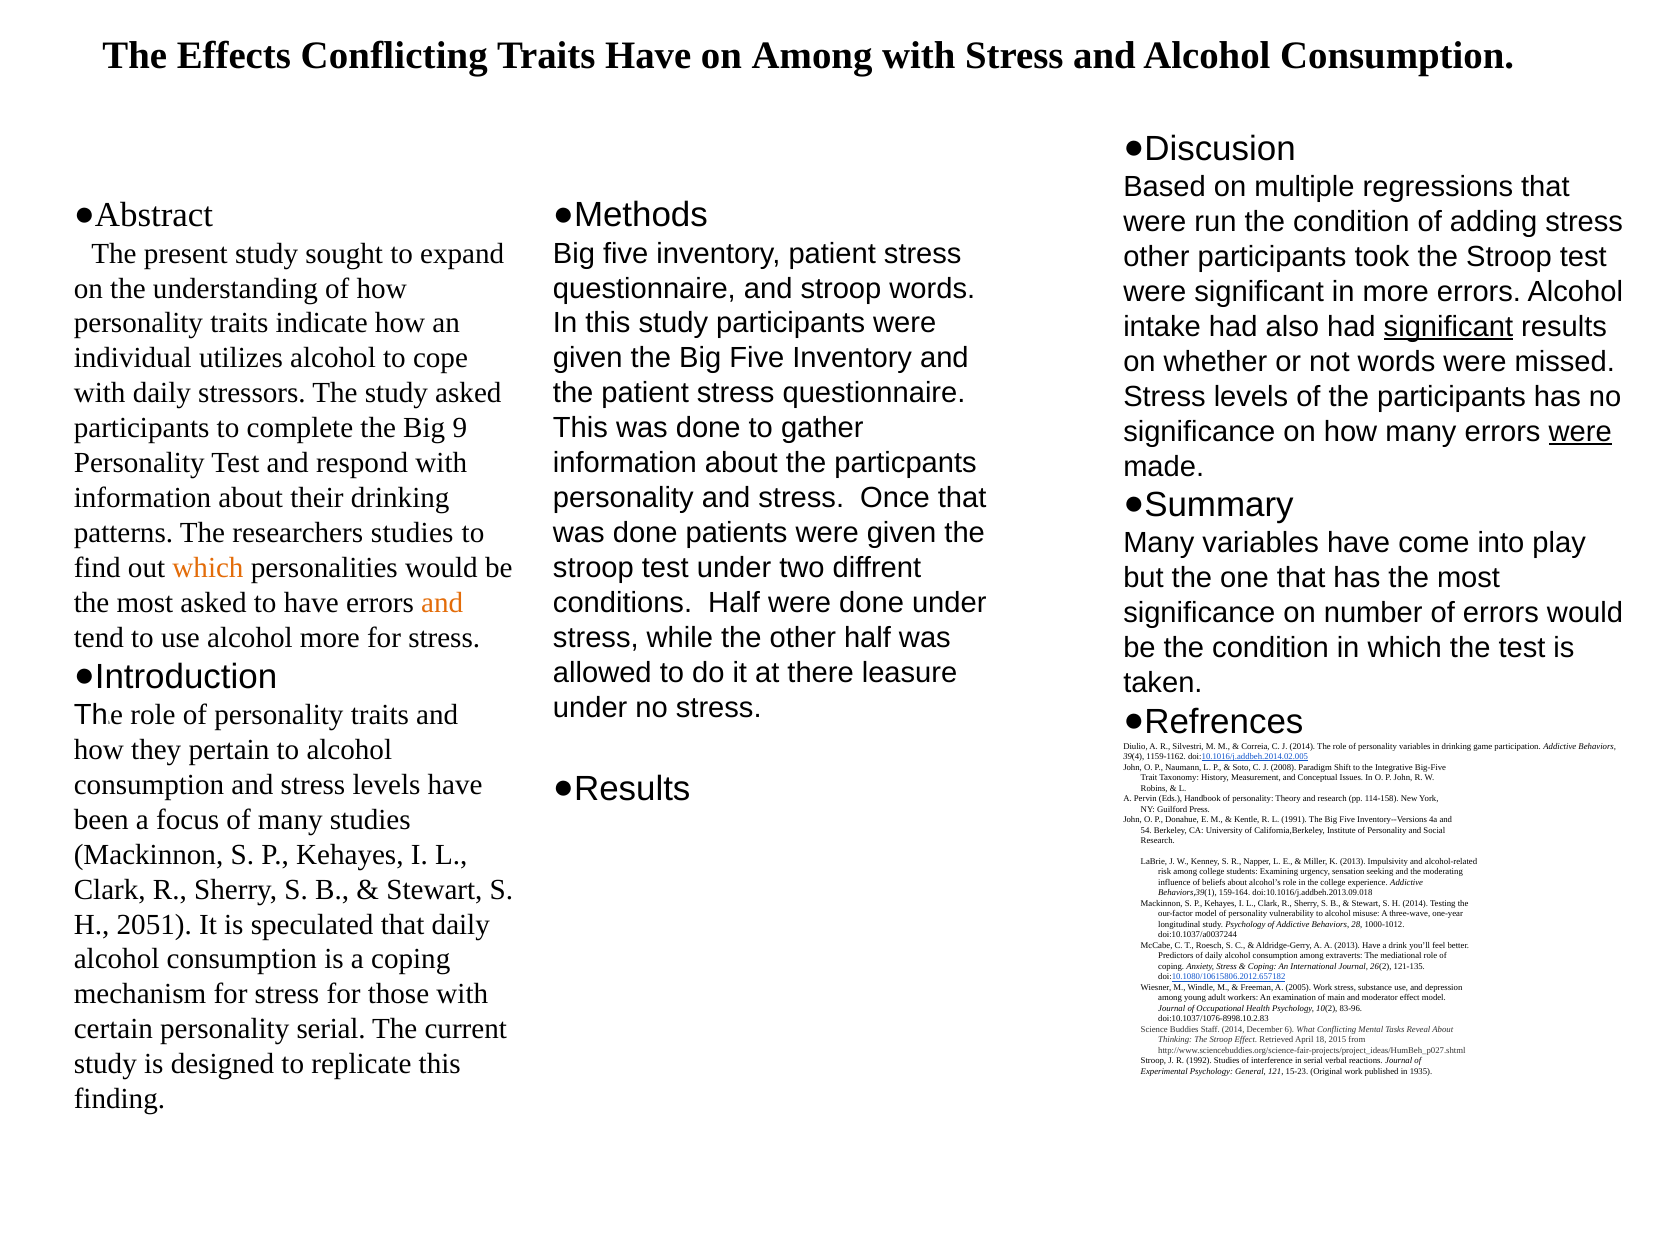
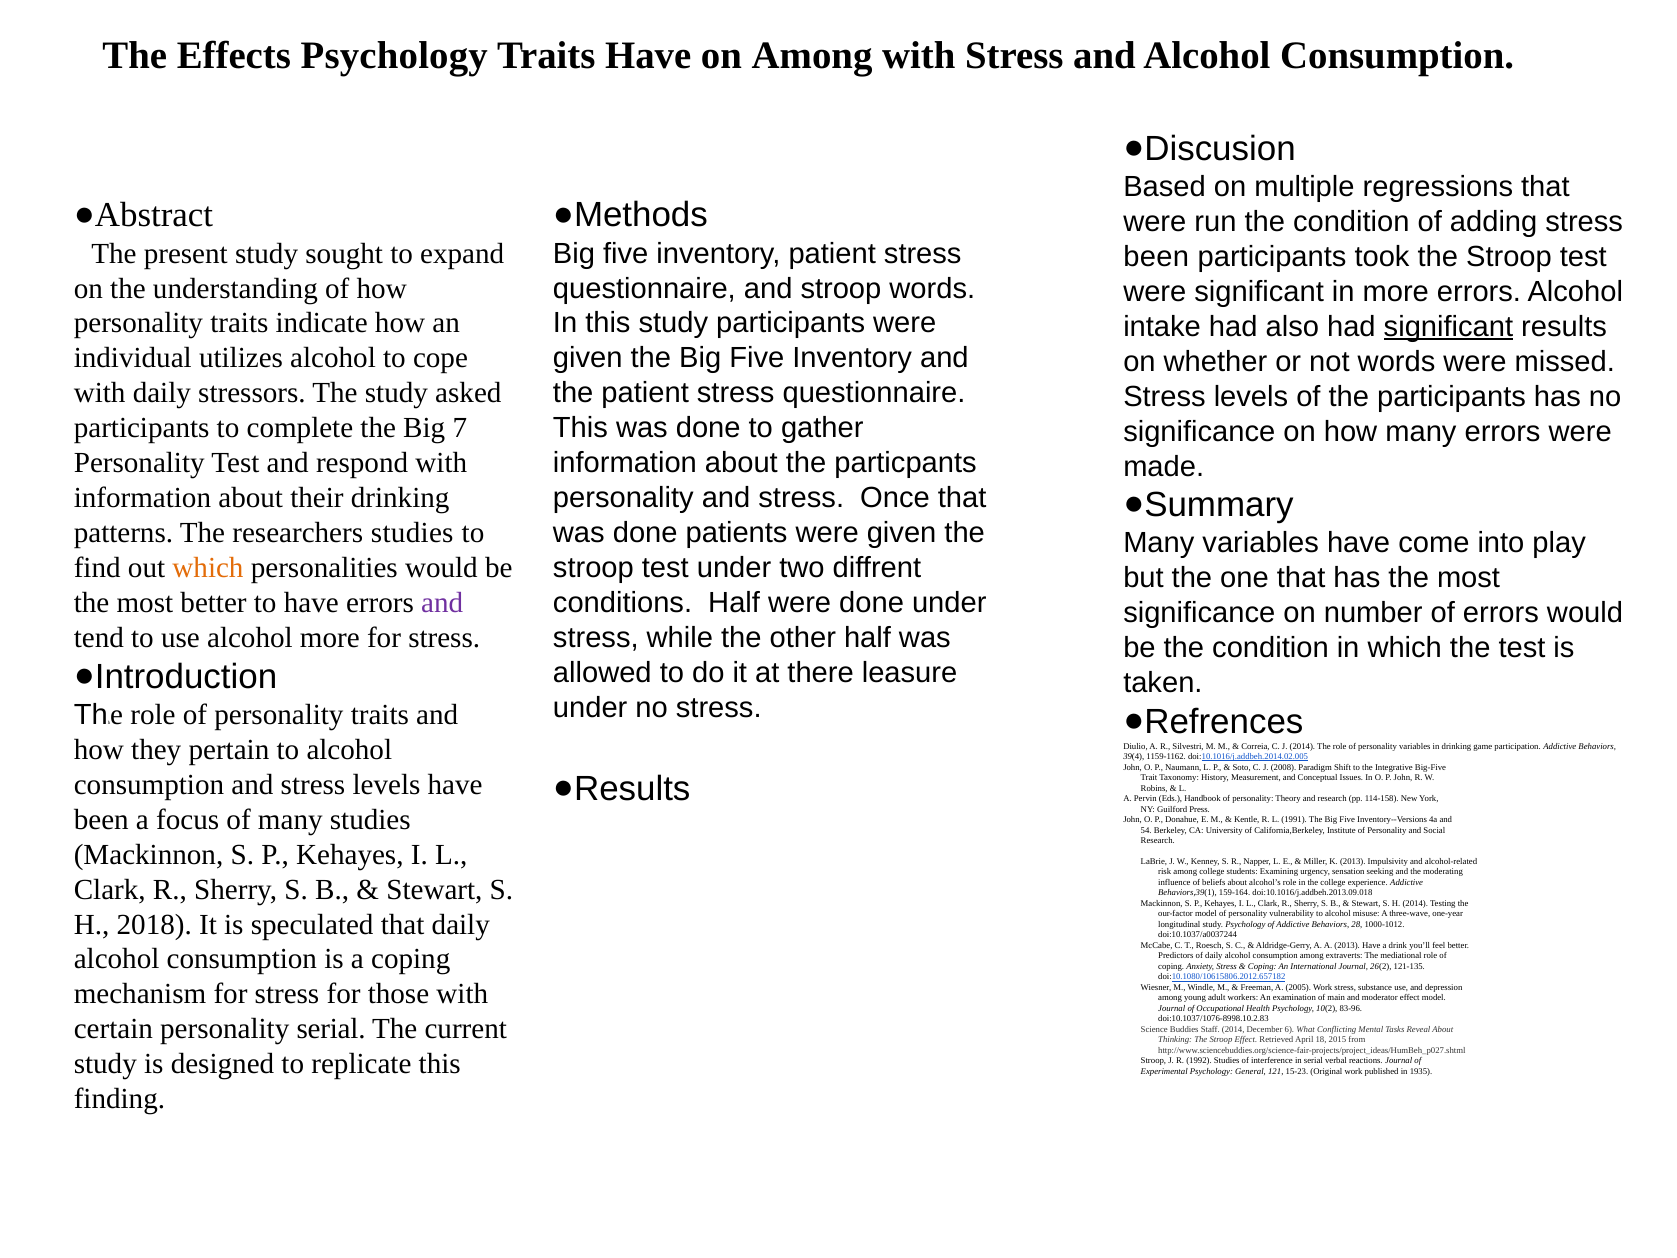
Effects Conflicting: Conflicting -> Psychology (394, 56)
other: other -> been (1156, 257)
9: 9 -> 7 (460, 428)
were underline: present -> none (1580, 431)
most asked: asked -> better (214, 603)
and colour: orange -> purple (442, 603)
2051: 2051 -> 2018 (154, 924)
